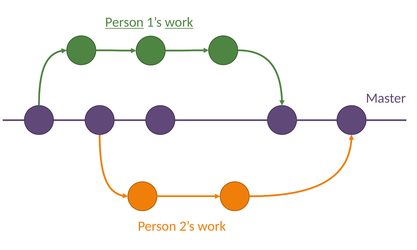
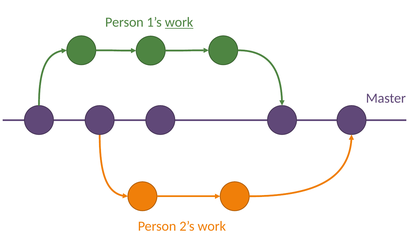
Person underline: present -> none (124, 22)
